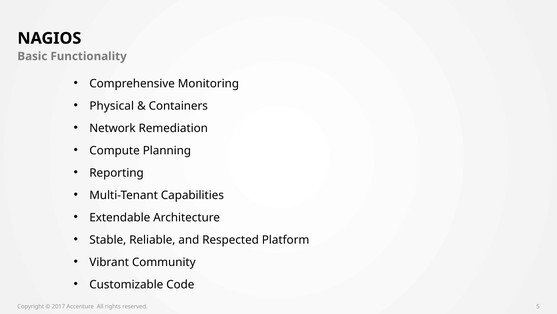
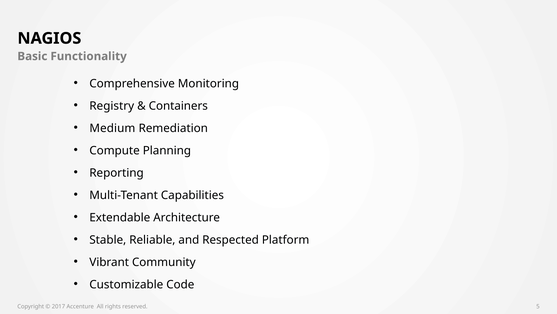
Physical: Physical -> Registry (112, 106)
Network: Network -> Medium (112, 128)
